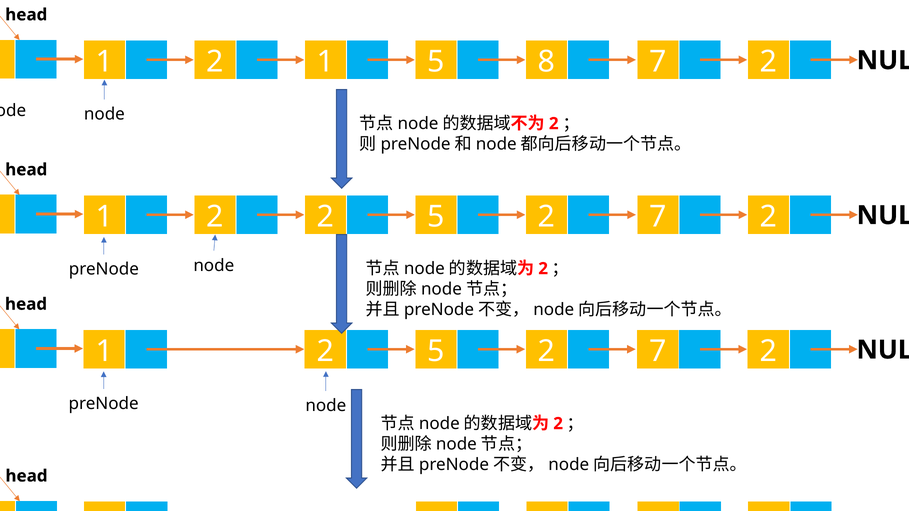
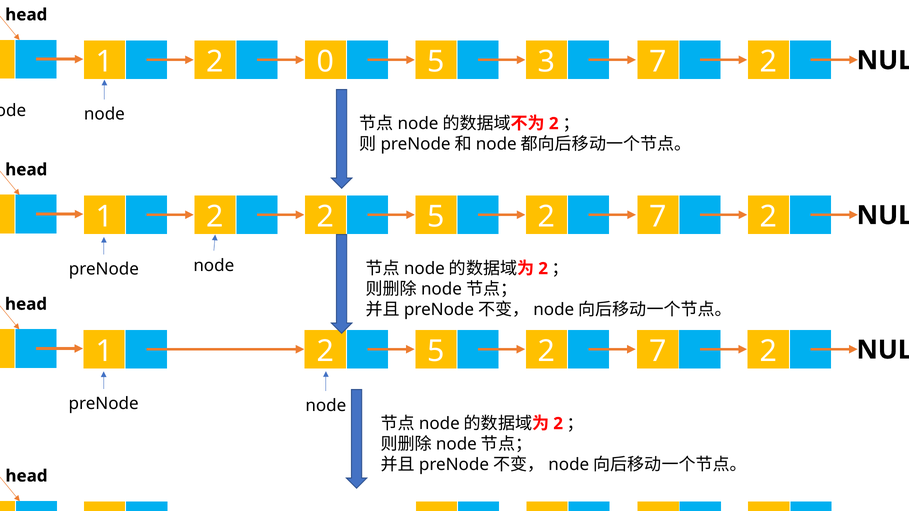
2 1: 1 -> 0 (326, 62)
8: 8 -> 3 (547, 62)
